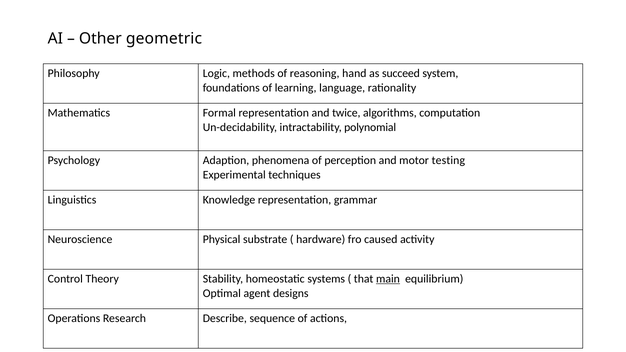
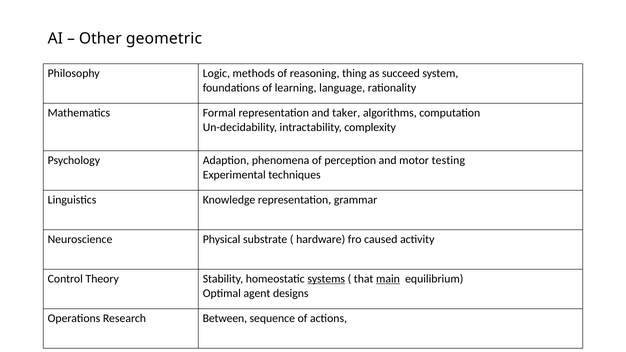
hand: hand -> thing (354, 73)
twice: twice -> taker (346, 113)
polynomial: polynomial -> complexity (370, 127)
systems underline: none -> present (326, 279)
Describe: Describe -> Between (225, 318)
